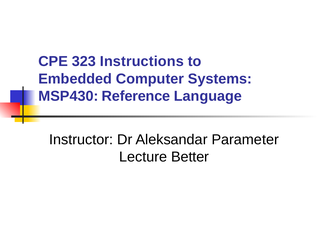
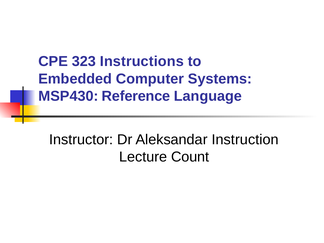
Parameter: Parameter -> Instruction (245, 140)
Better: Better -> Count (190, 157)
